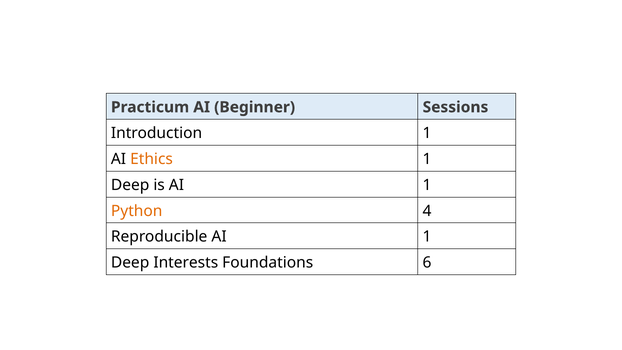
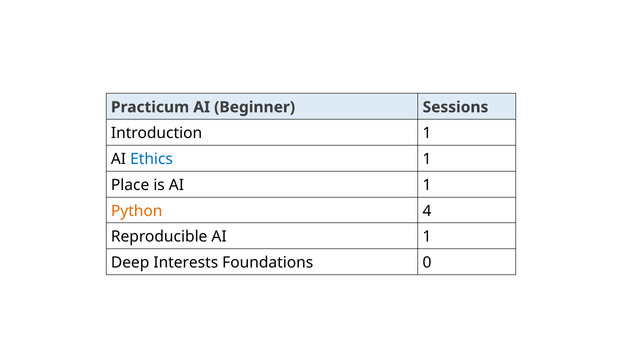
Ethics colour: orange -> blue (152, 159)
Deep: Deep -> Place (130, 185)
6: 6 -> 0 (427, 263)
